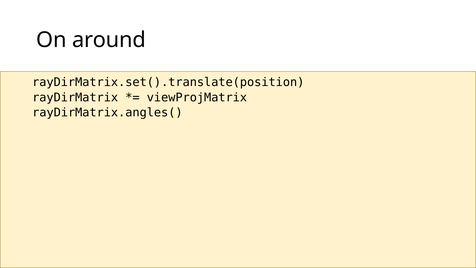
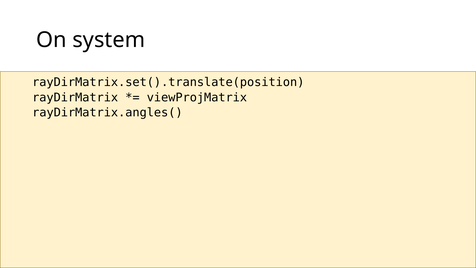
around: around -> system (109, 40)
